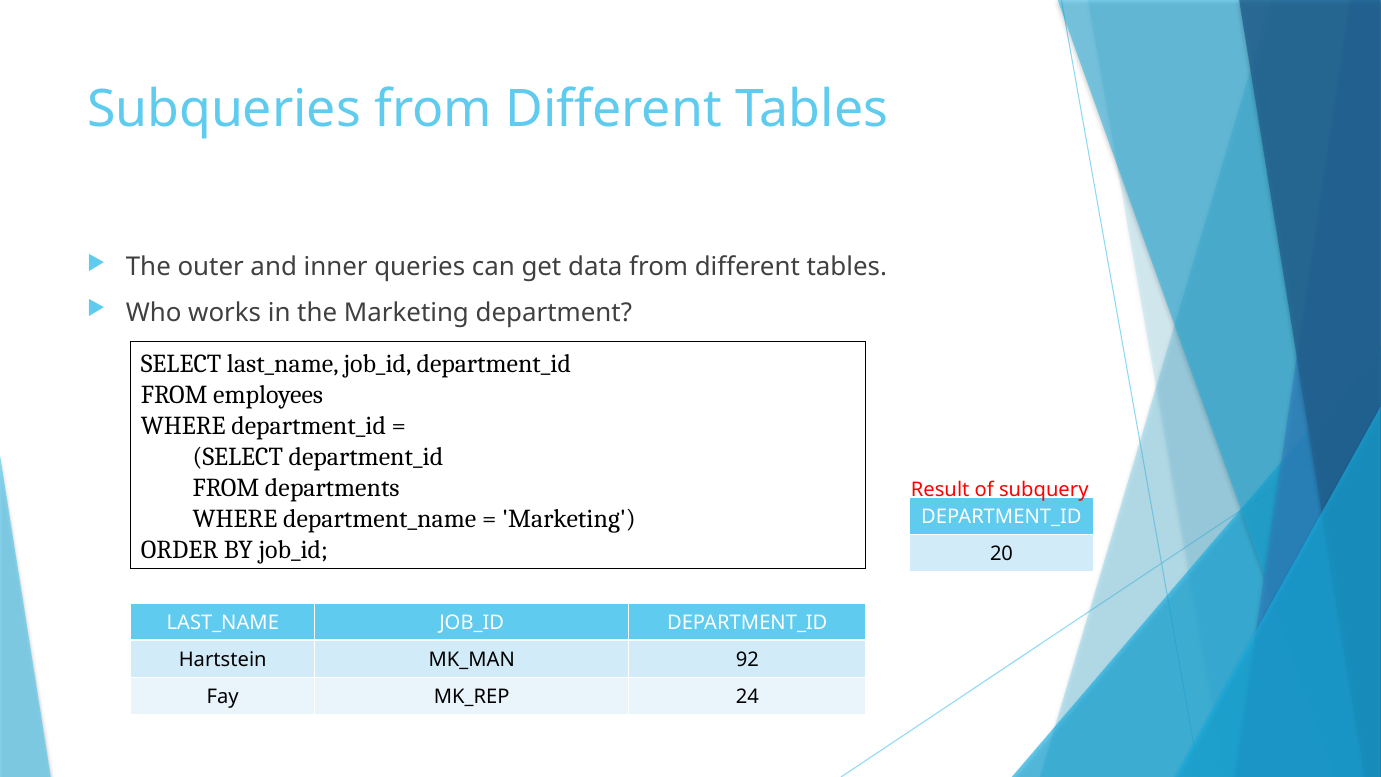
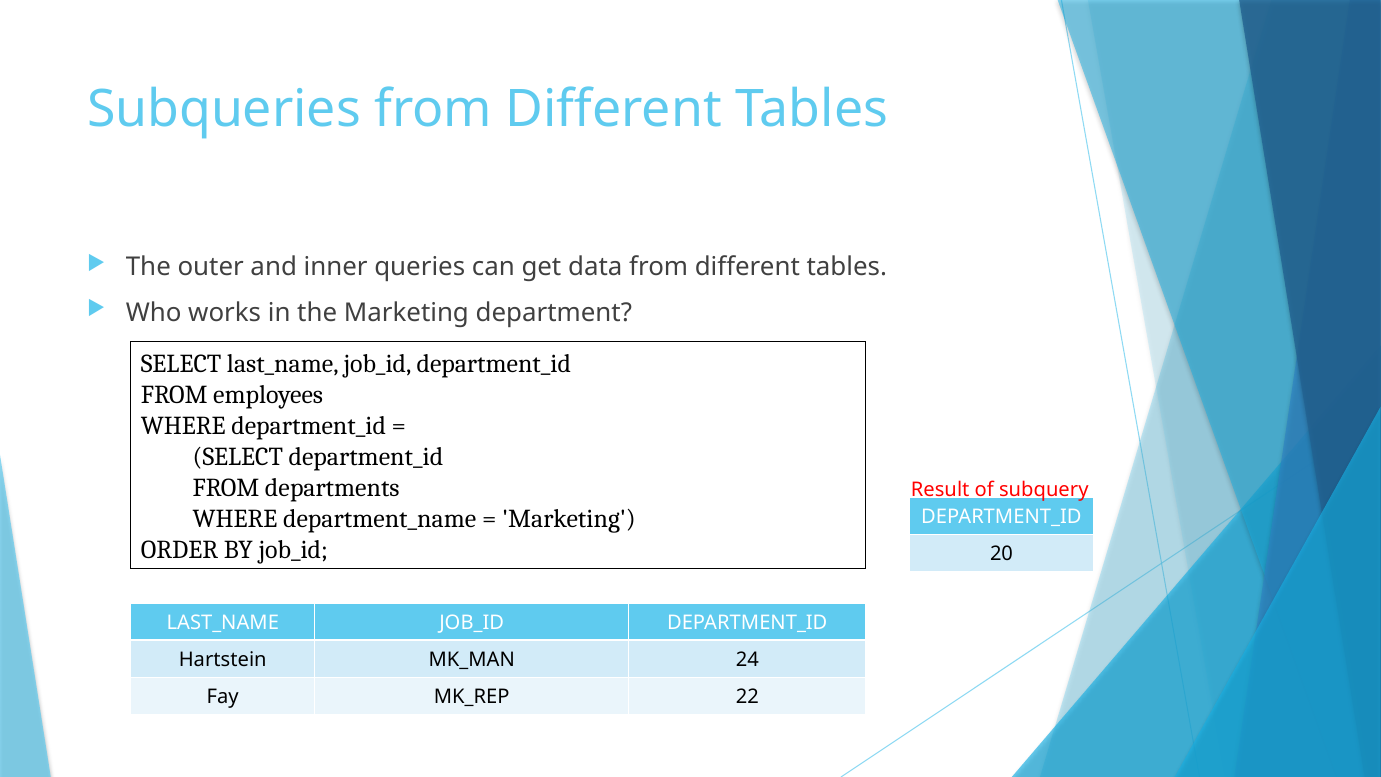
92: 92 -> 24 (747, 660)
24: 24 -> 22 (747, 697)
